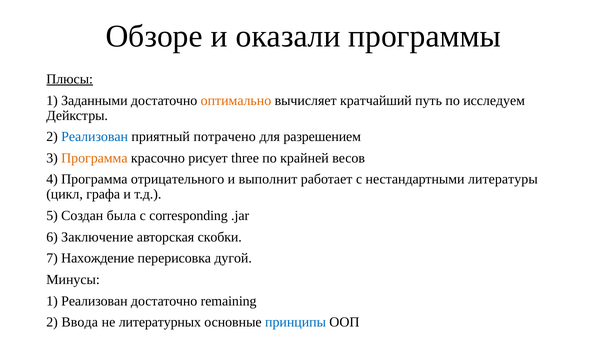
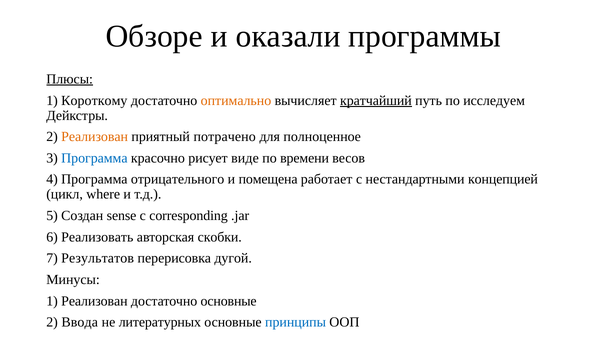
Заданными: Заданными -> Короткому (94, 101)
кратчайший underline: none -> present (376, 101)
Реализован colour: blue -> orange (95, 137)
разрешением: разрешением -> полноценное (322, 137)
Программа colour: orange -> blue (94, 158)
three: three -> виде (245, 158)
крайней: крайней -> времени (305, 158)
выполнит: выполнит -> помещена (268, 180)
литературы: литературы -> концепцией (503, 180)
графа: графа -> where (103, 195)
была: была -> sense (122, 216)
Заключение: Заключение -> Реализовать (97, 237)
Нахождение: Нахождение -> Результатов (98, 259)
достаточно remaining: remaining -> основные (229, 301)
